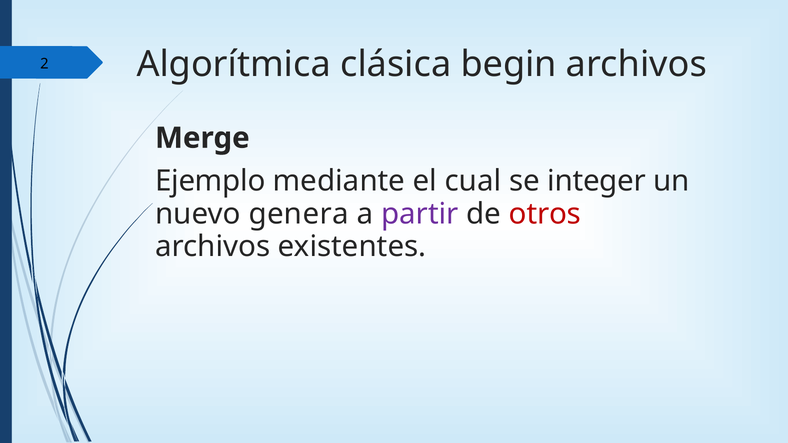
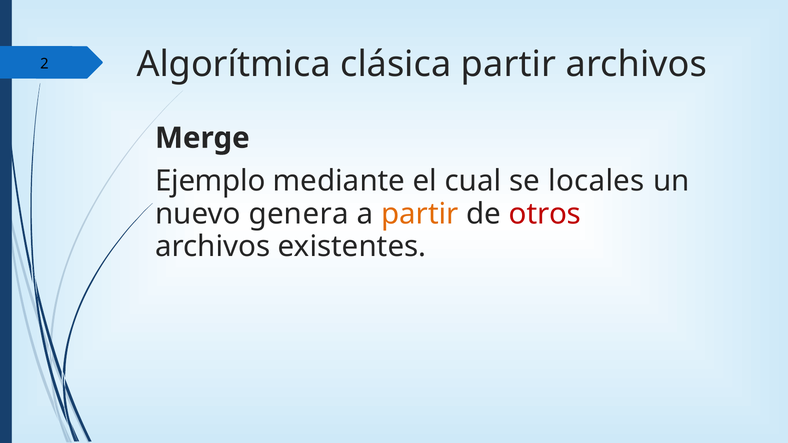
clásica begin: begin -> partir (509, 64)
integer: integer -> locales (596, 181)
partir colour: purple -> orange (420, 214)
